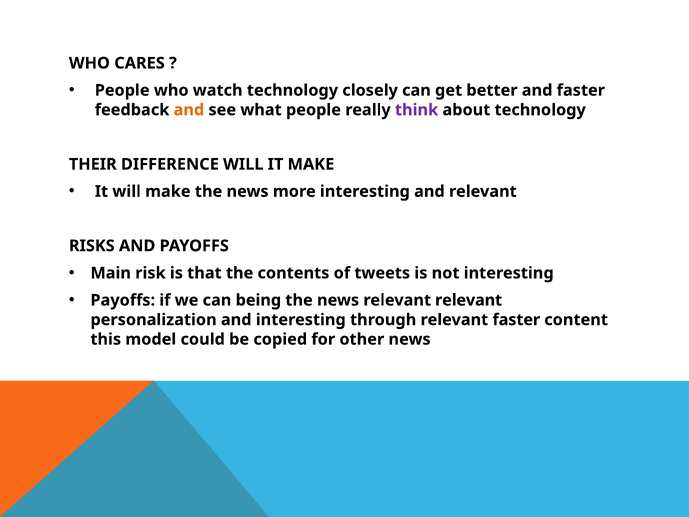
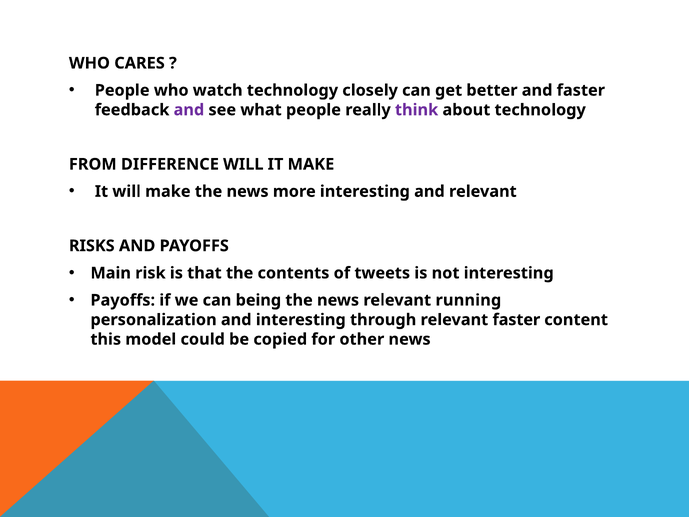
and colour: orange -> purple (189, 110)
THEIR: THEIR -> FROM (93, 164)
relevant relevant: relevant -> running (468, 300)
